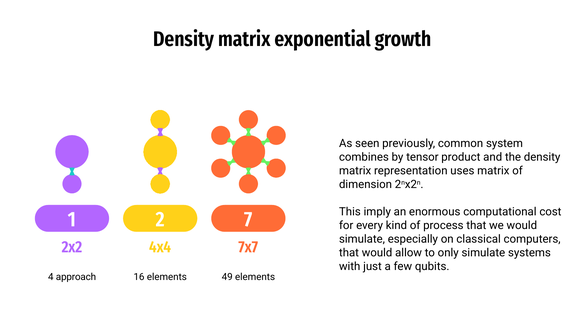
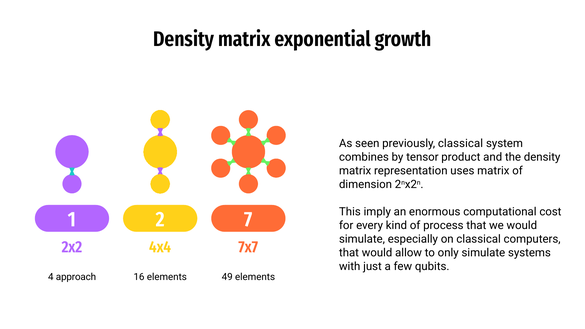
previously common: common -> classical (460, 144)
